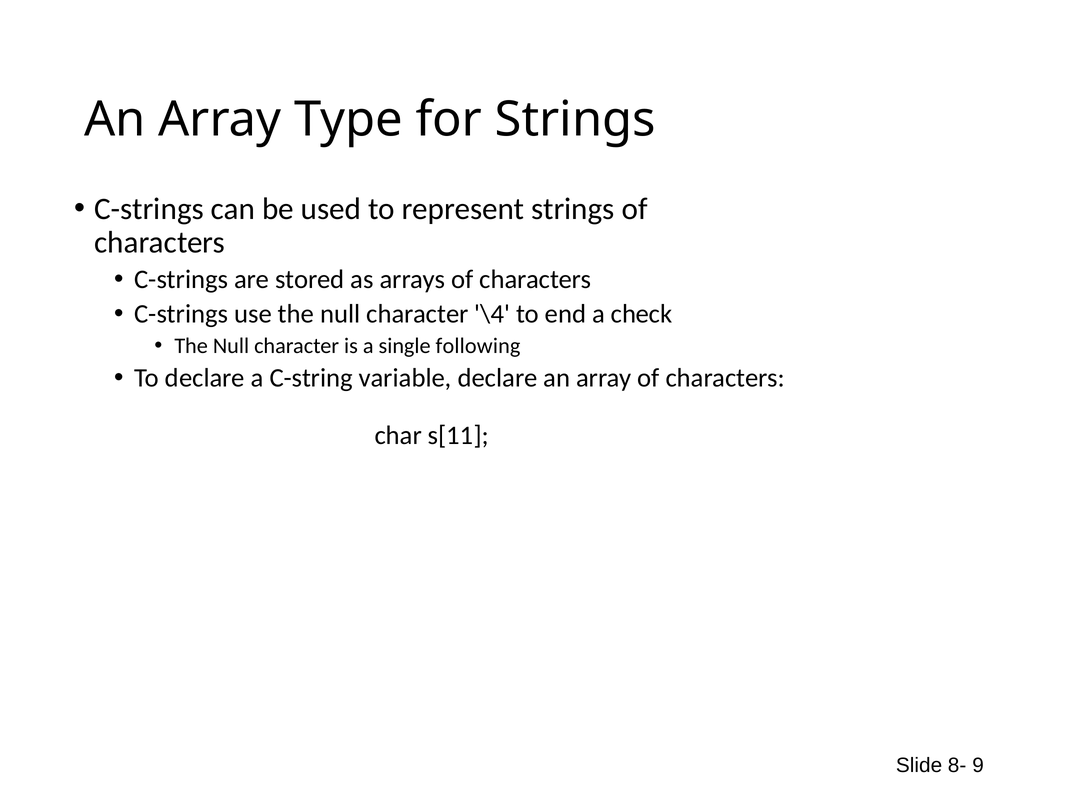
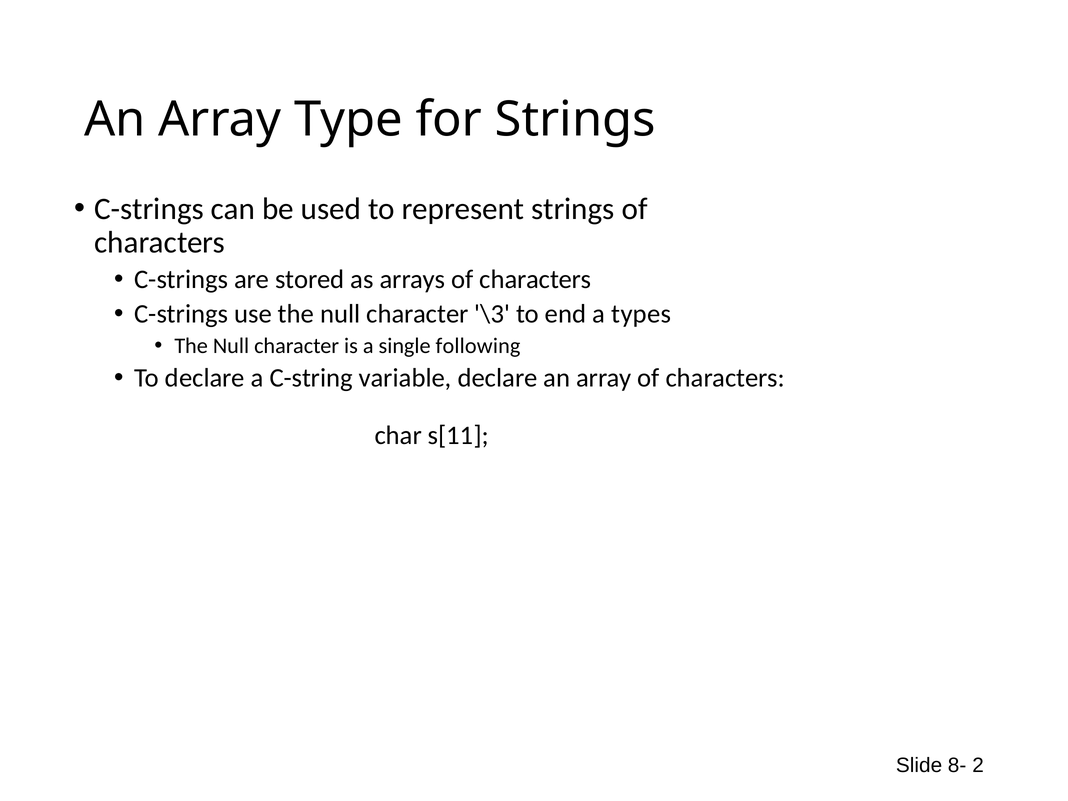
\4: \4 -> \3 (492, 314)
check: check -> types (641, 314)
9: 9 -> 2 (978, 765)
